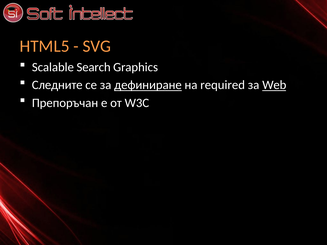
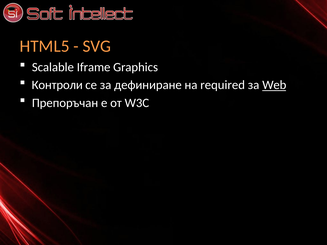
Search: Search -> Iframe (94, 67)
Следните: Следните -> Контроли (57, 85)
дефиниране underline: present -> none (148, 85)
